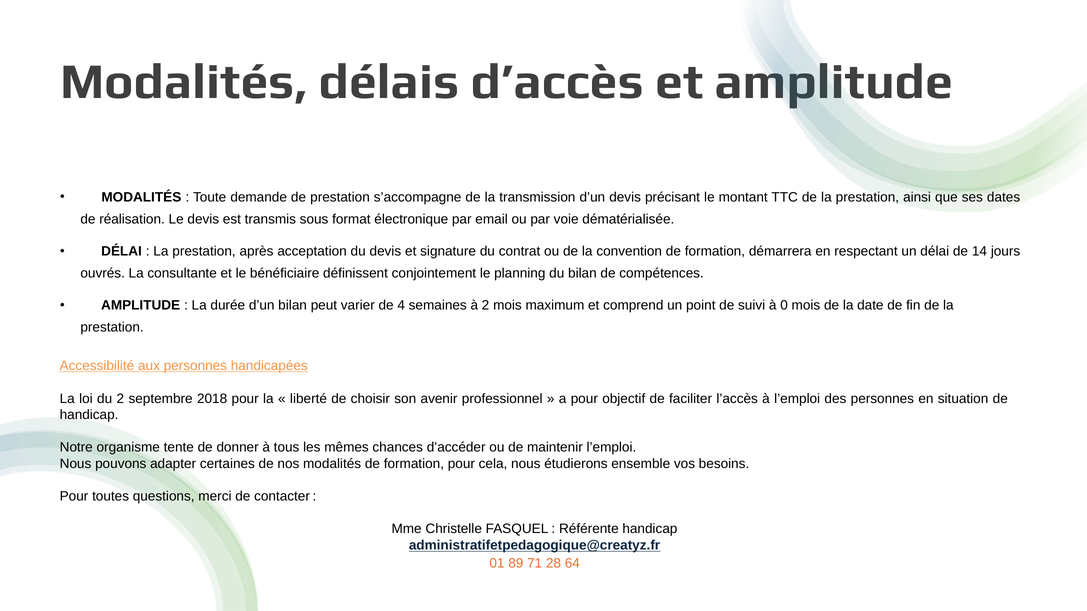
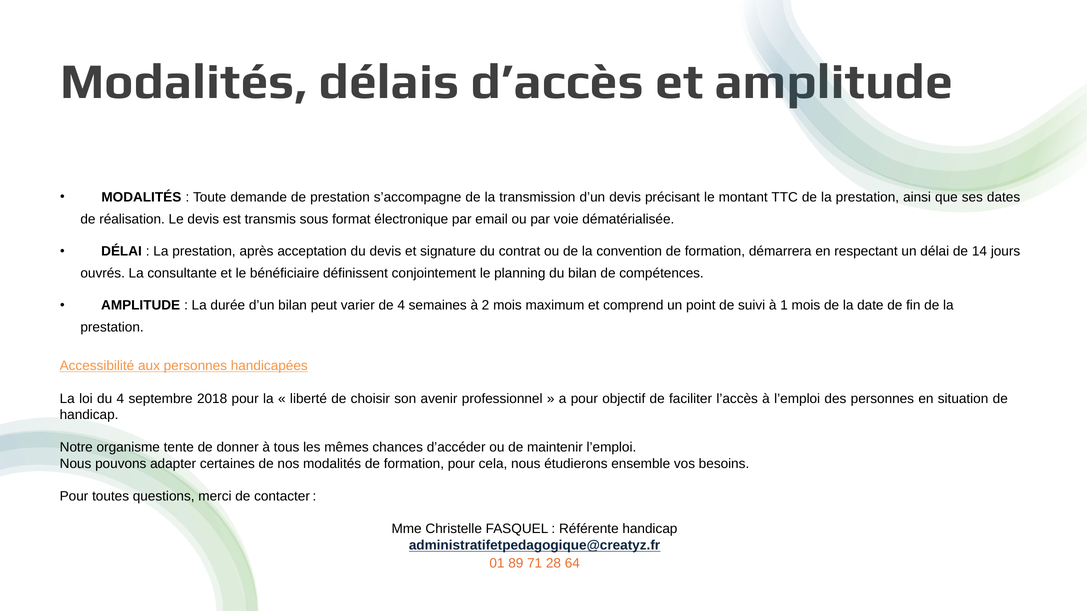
0: 0 -> 1 (784, 306)
du 2: 2 -> 4 (120, 399)
